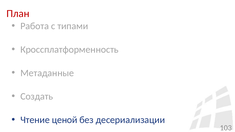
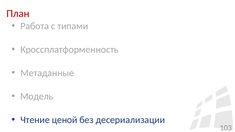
Создать: Создать -> Модель (37, 97)
